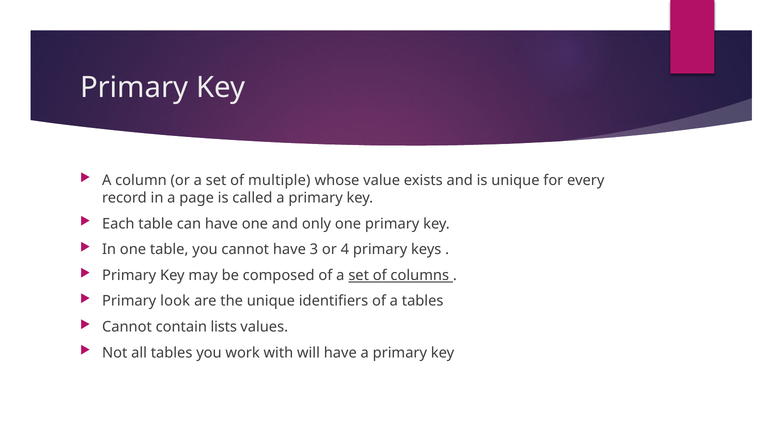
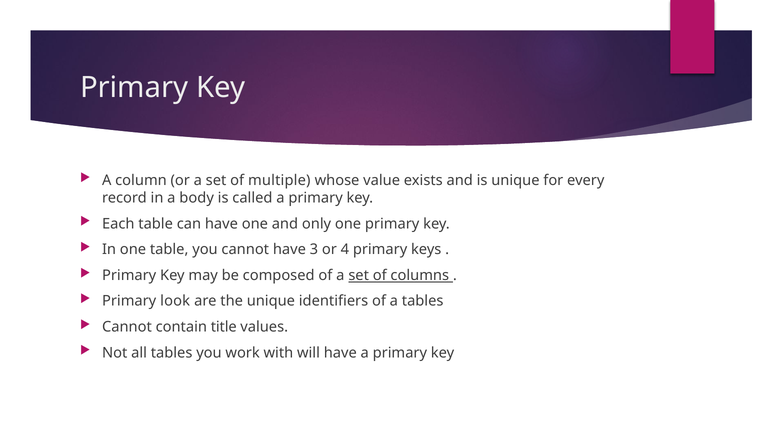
page: page -> body (197, 198)
lists: lists -> title (224, 326)
